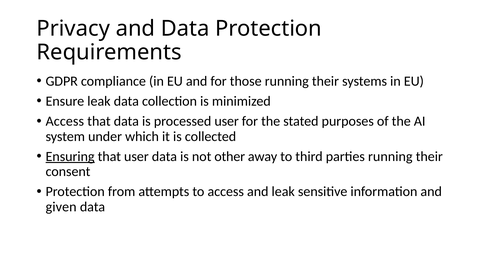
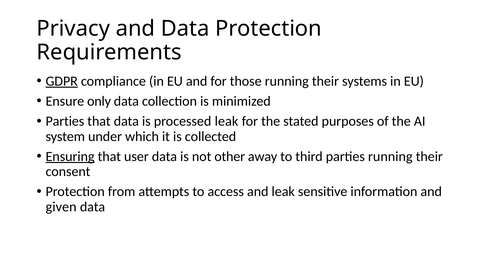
GDPR underline: none -> present (62, 81)
Ensure leak: leak -> only (99, 101)
Access: Access -> Parties (65, 121)
processed user: user -> leak (226, 121)
